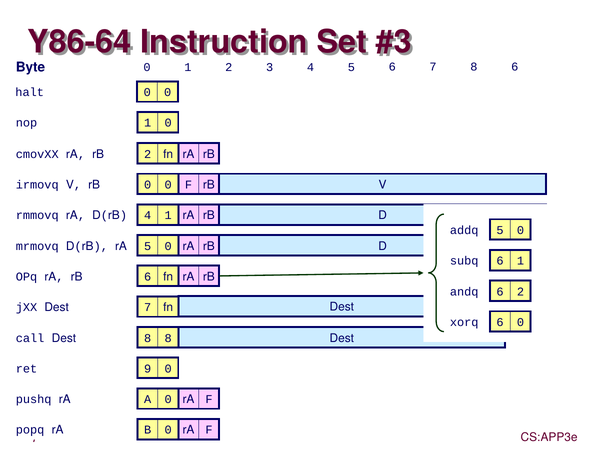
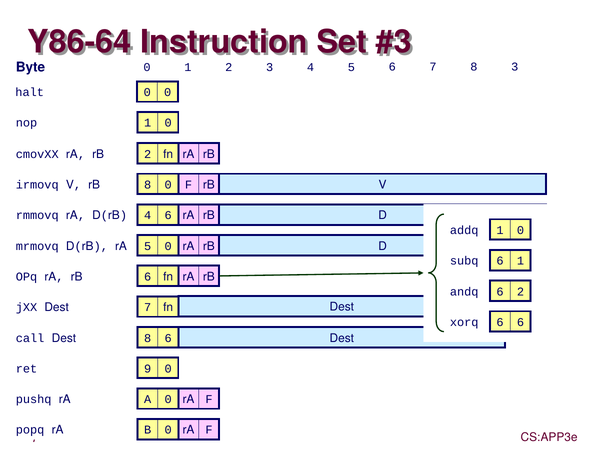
8 6: 6 -> 3 (515, 67)
rB 0: 0 -> 8 (148, 185)
4 1: 1 -> 6 (168, 215)
addq 5: 5 -> 1 (500, 230)
6 0: 0 -> 6 (520, 322)
8 8: 8 -> 6 (168, 338)
